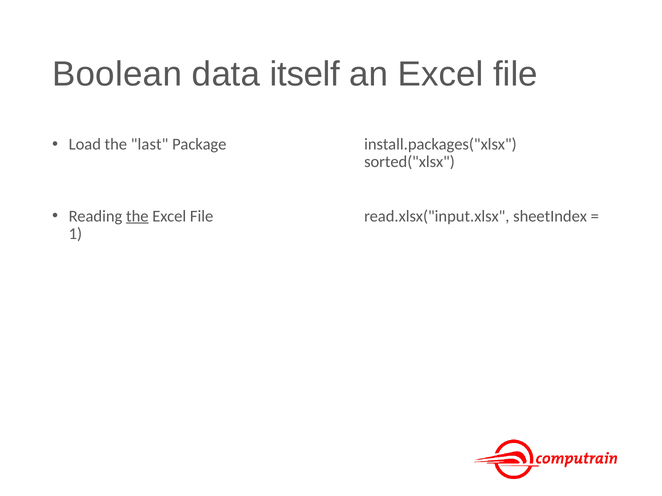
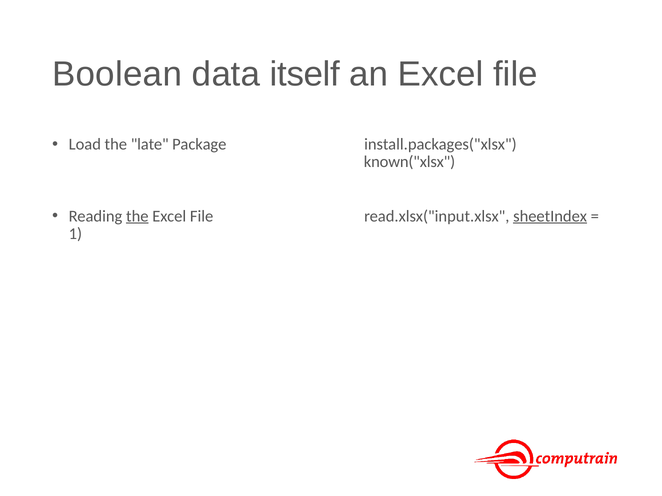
last: last -> late (150, 144)
sorted("xlsx: sorted("xlsx -> known("xlsx (410, 162)
sheetIndex underline: none -> present (550, 216)
